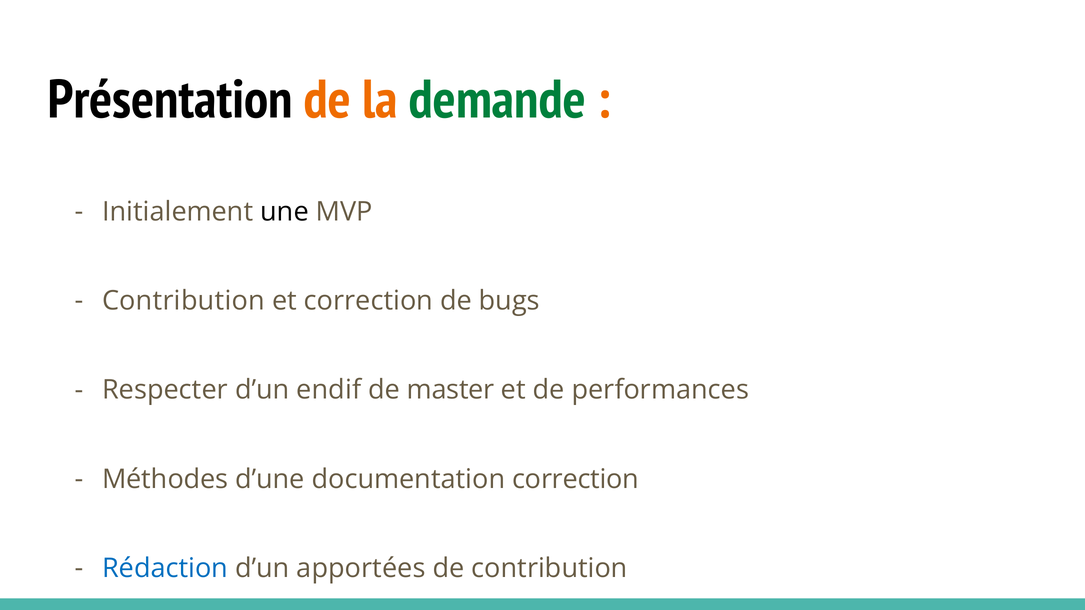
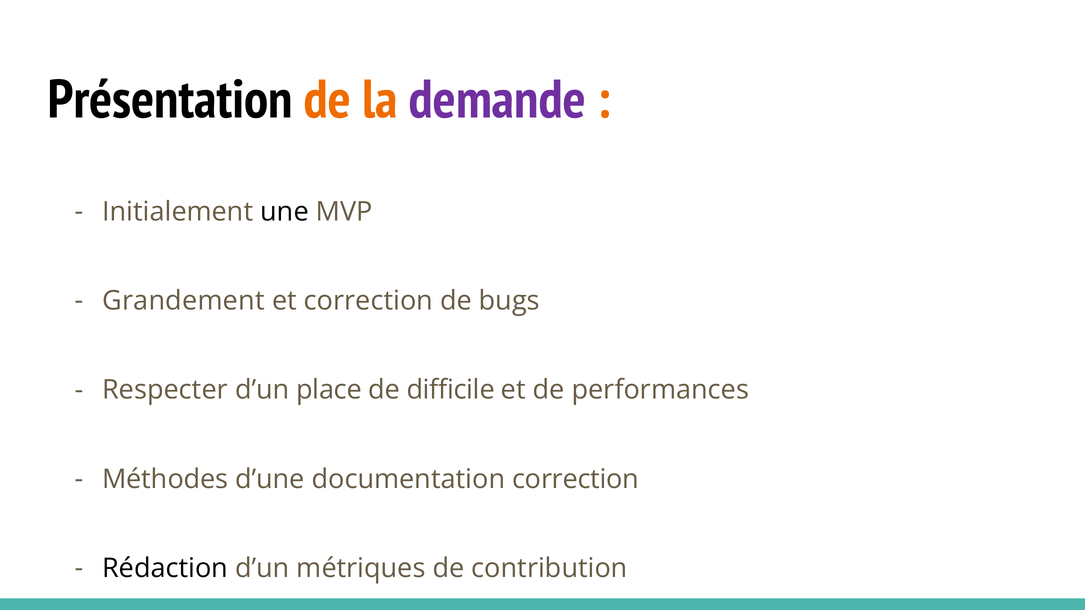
demande colour: green -> purple (497, 100)
Contribution: Contribution -> Grandement (183, 301)
endif: endif -> place (329, 390)
master: master -> difficile (451, 390)
Rédaction colour: blue -> black (165, 569)
apportées: apportées -> métriques (361, 569)
